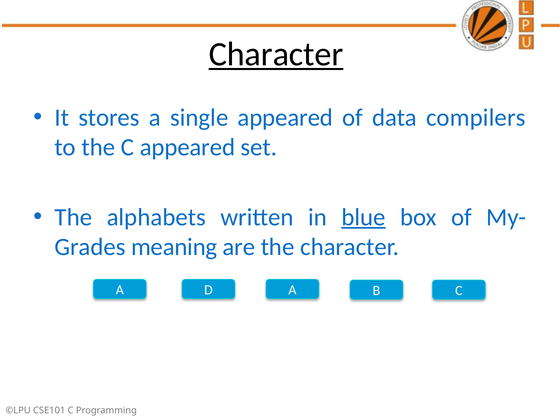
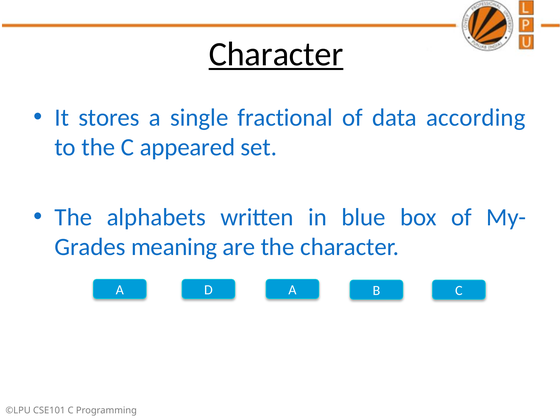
single appeared: appeared -> fractional (285, 117)
compilers: compilers -> according (476, 117)
blue underline: present -> none (363, 217)
